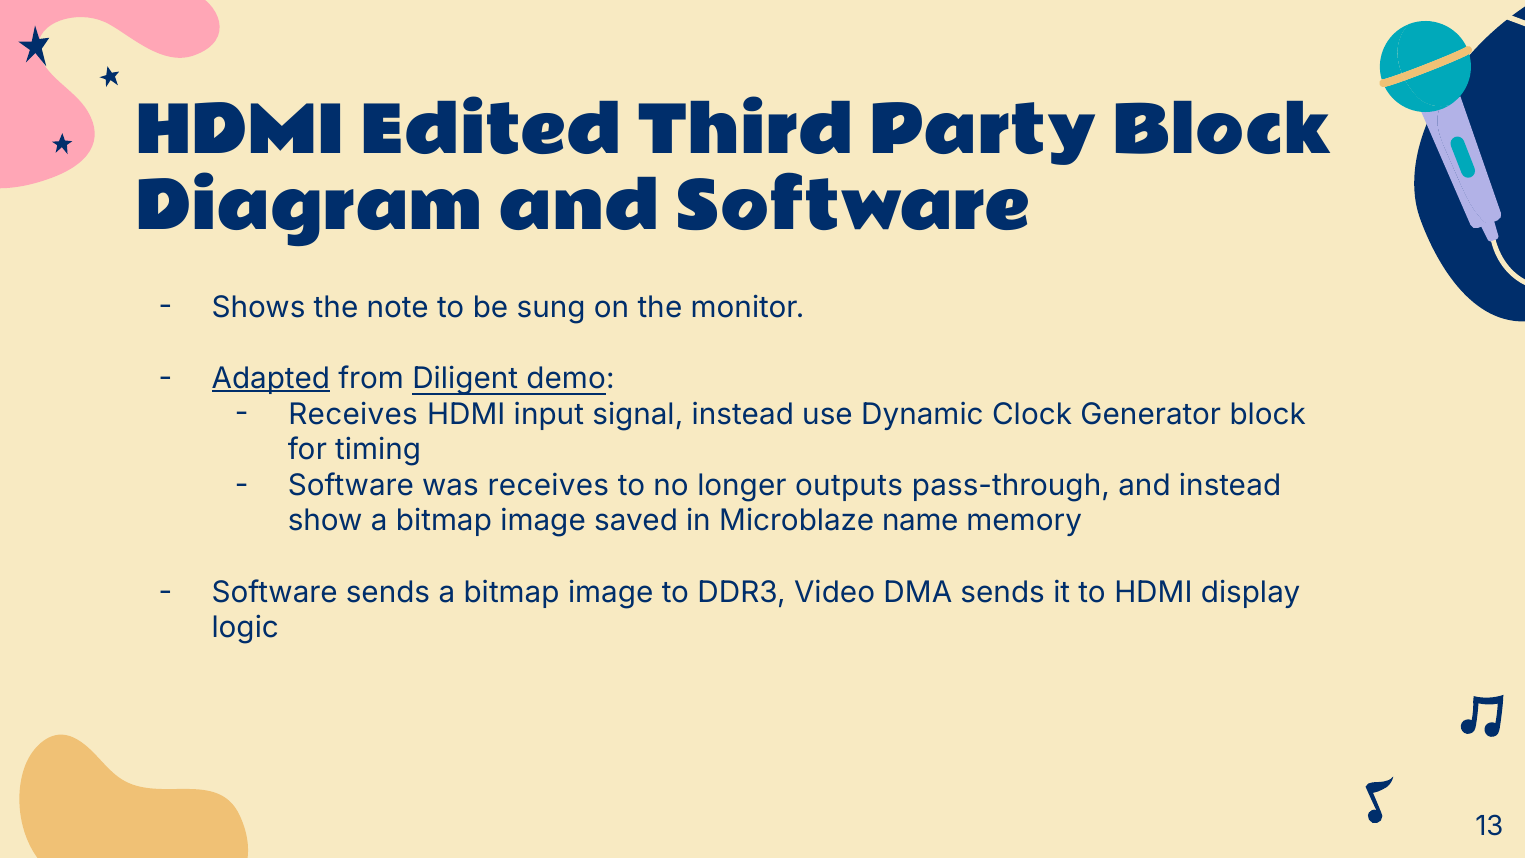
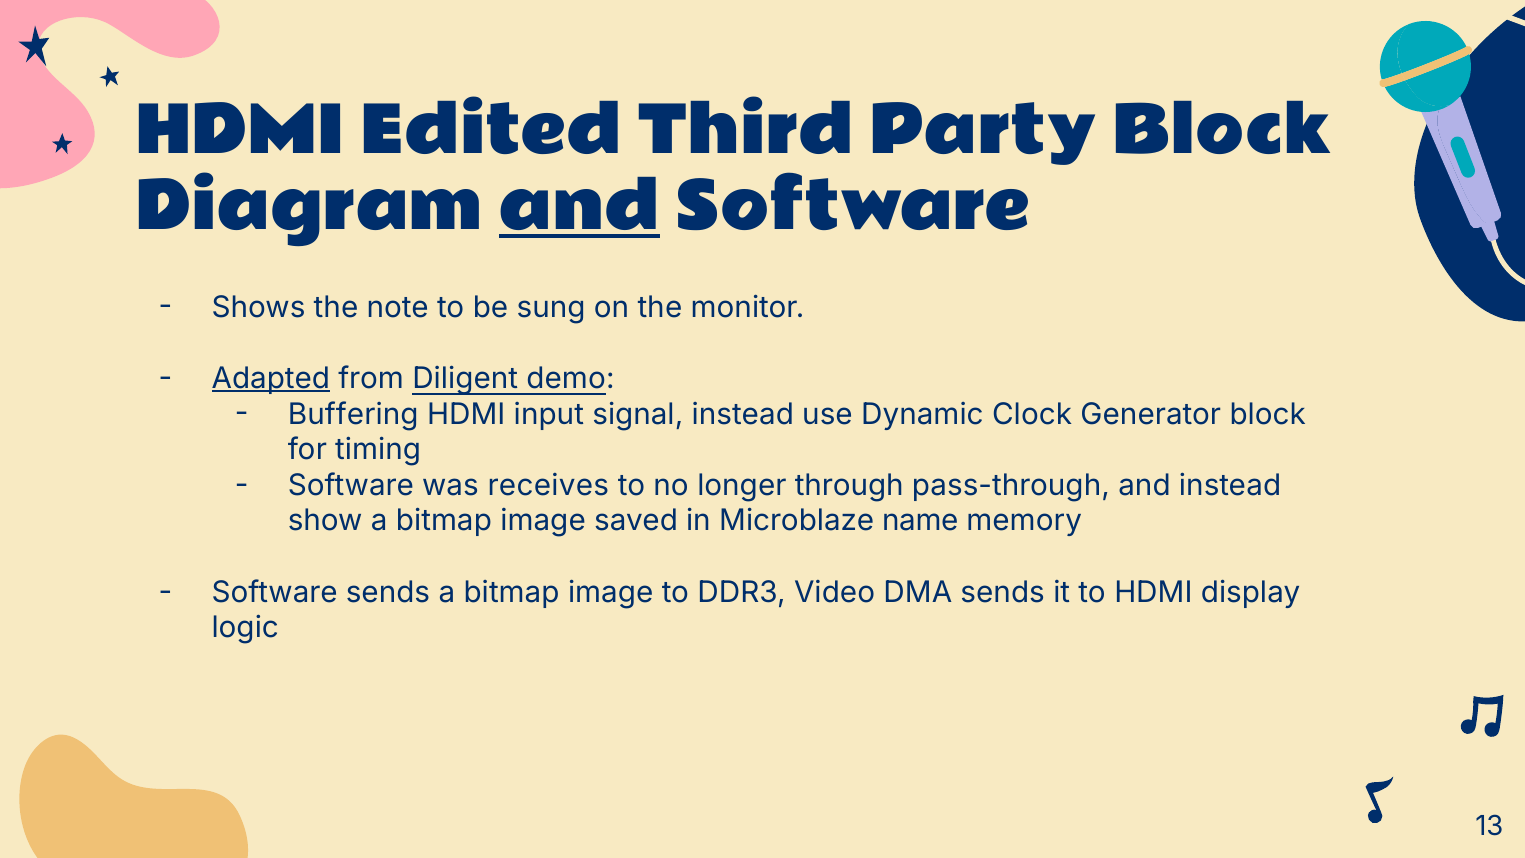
and underline: none -> present (579, 208)
Receives: Receives -> Buffering (353, 414)
outputs: outputs -> through (849, 485)
